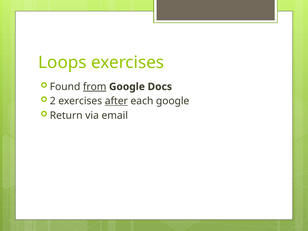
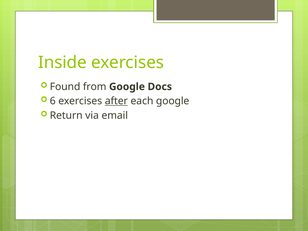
Loops: Loops -> Inside (63, 63)
from underline: present -> none (95, 87)
2: 2 -> 6 (53, 101)
